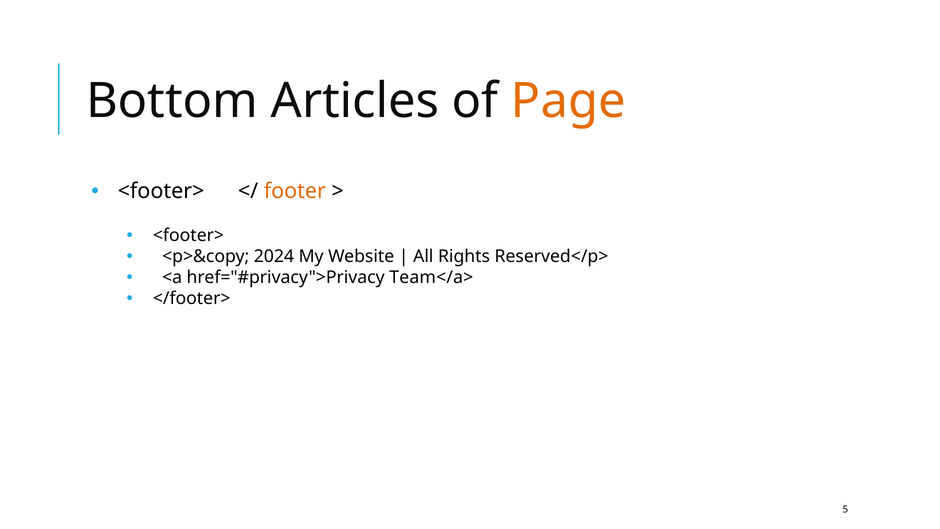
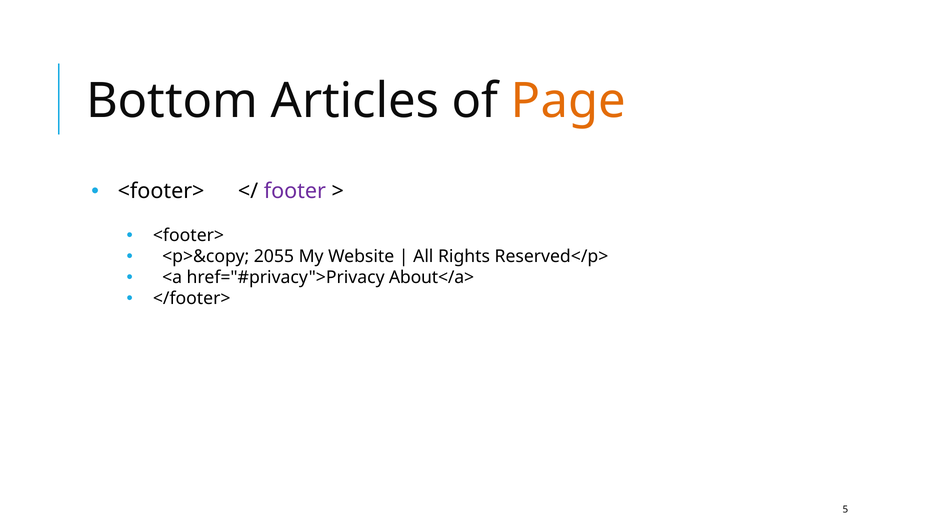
footer colour: orange -> purple (295, 191)
2024: 2024 -> 2055 (274, 256)
Team</a>: Team</a> -> About</a> (431, 277)
